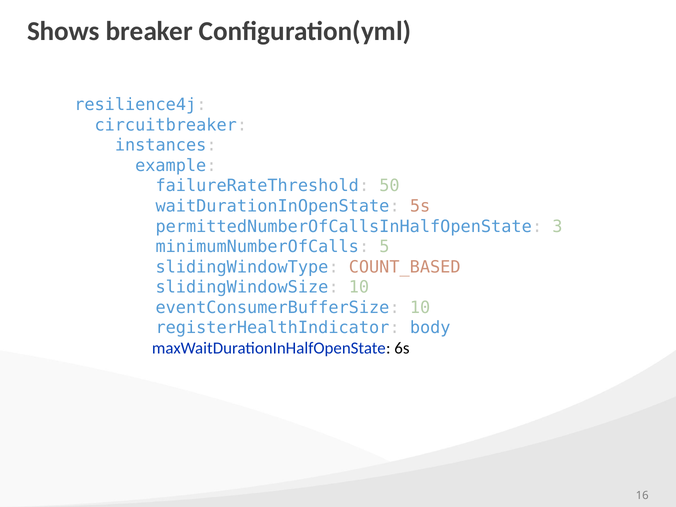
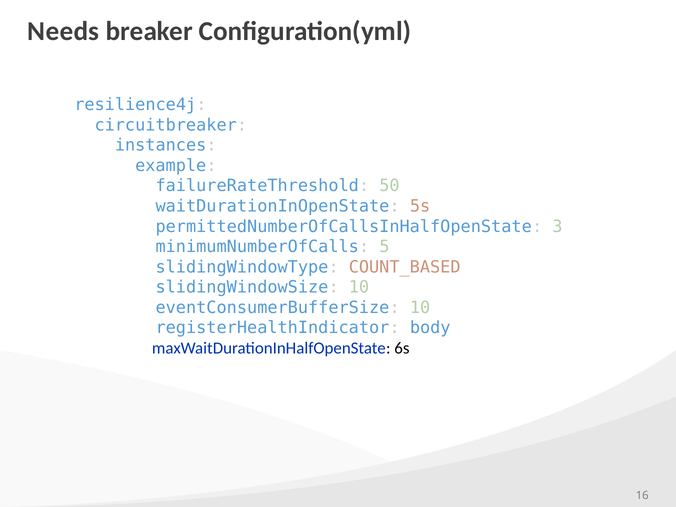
Shows: Shows -> Needs (63, 31)
